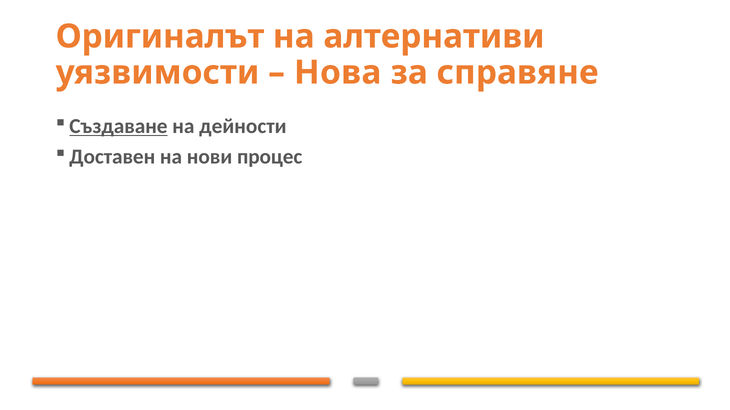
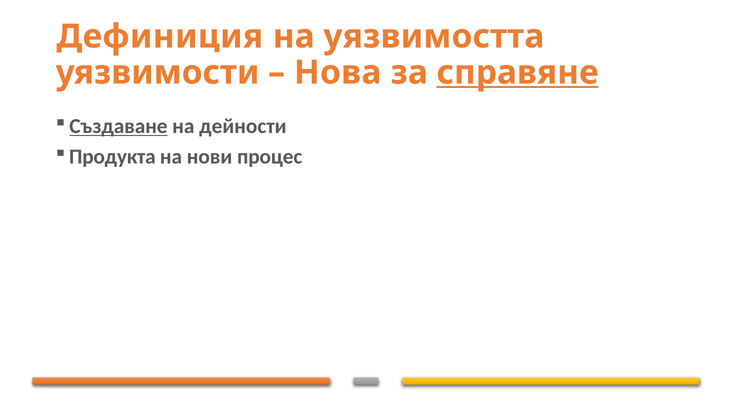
Оригиналът: Оригиналът -> Дефиниция (160, 37)
алтернативи: алтернативи -> уязвимостта (434, 37)
справяне underline: none -> present (518, 73)
Доставен: Доставен -> Продукта (112, 157)
